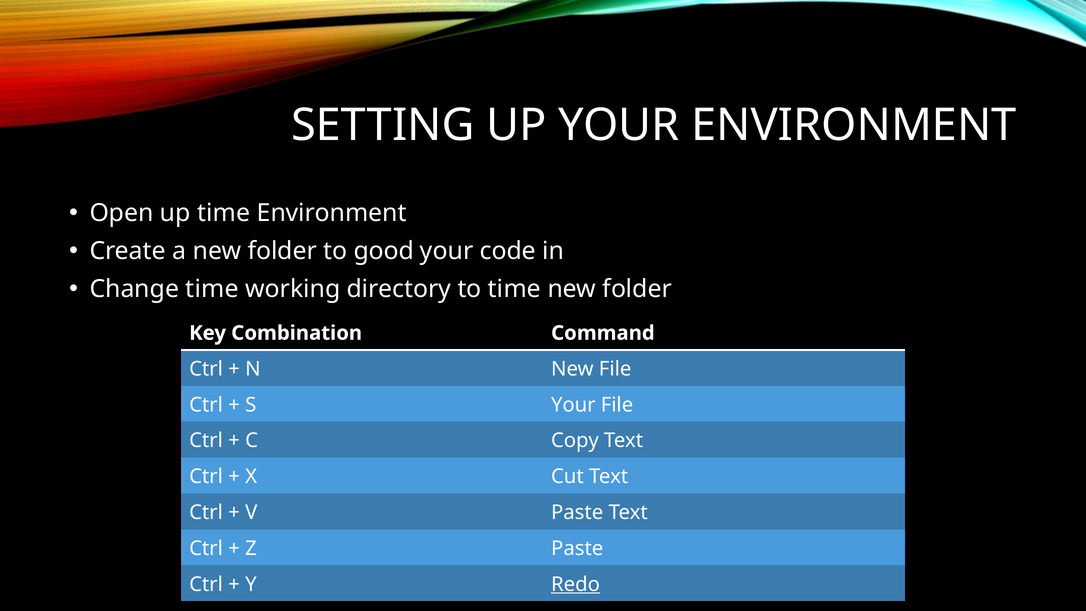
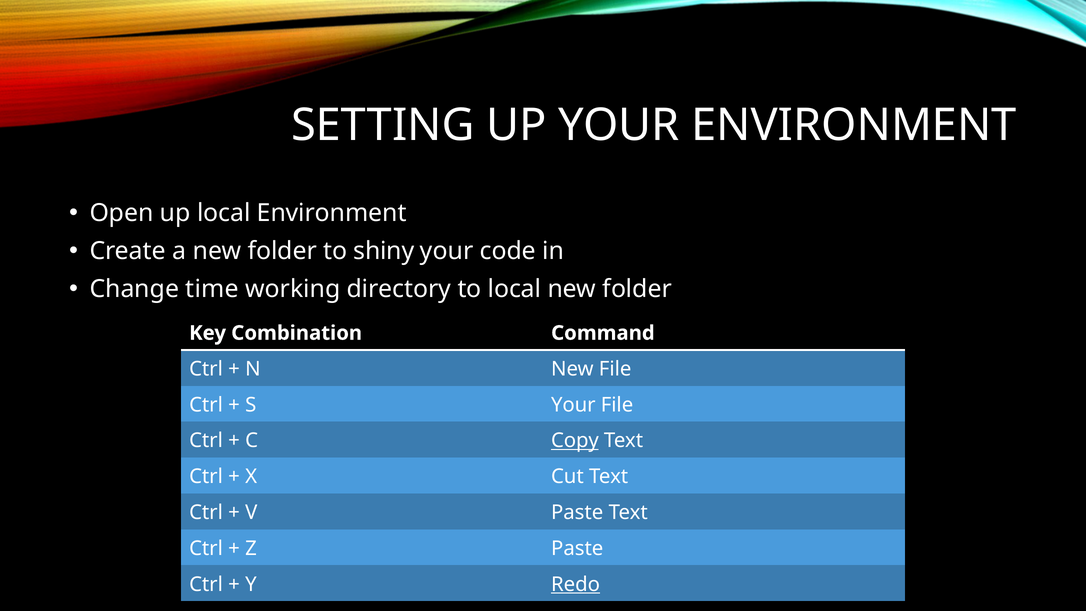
up time: time -> local (224, 213)
good: good -> shiny (384, 251)
to time: time -> local (515, 289)
Copy underline: none -> present (575, 441)
